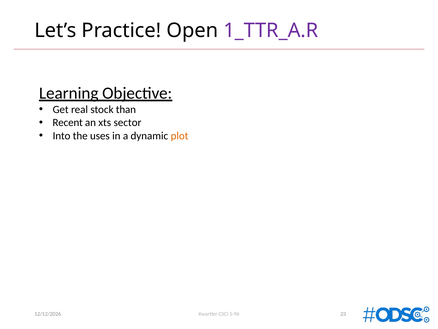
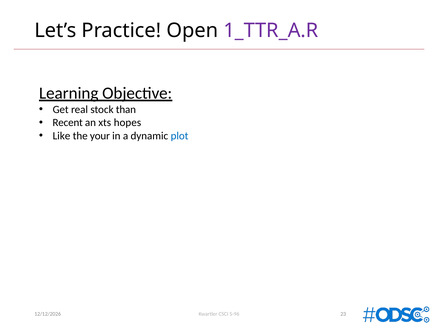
sector: sector -> hopes (127, 122)
Into: Into -> Like (62, 136)
uses: uses -> your (100, 136)
plot colour: orange -> blue (180, 136)
